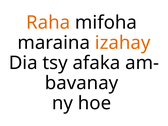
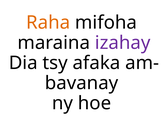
izahay colour: orange -> purple (123, 43)
